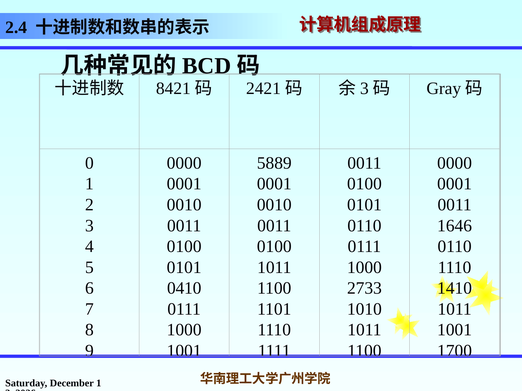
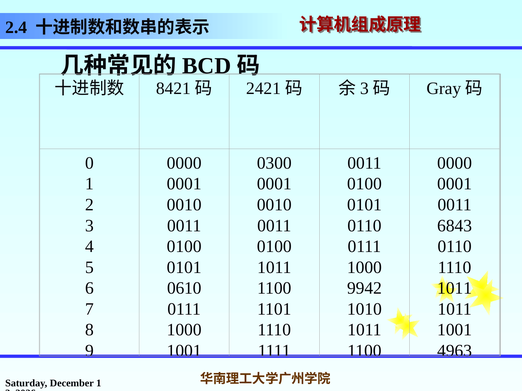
5889: 5889 -> 0300 (274, 163)
1646: 1646 -> 6843 (455, 226)
0410: 0410 -> 0610 (184, 289)
2733: 2733 -> 9942 (364, 289)
1410: 1410 -> 1011 (455, 289)
1700: 1700 -> 4963 (455, 351)
